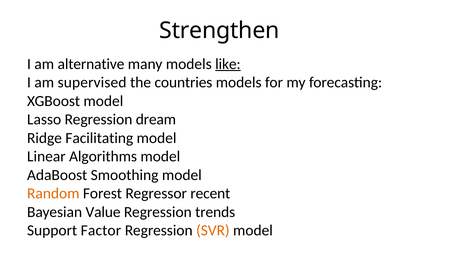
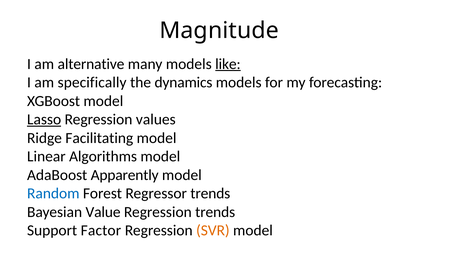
Strengthen: Strengthen -> Magnitude (219, 31)
supervised: supervised -> specifically (92, 83)
countries: countries -> dynamics (183, 83)
Lasso underline: none -> present (44, 120)
dream: dream -> values (156, 120)
Smoothing: Smoothing -> Apparently (125, 175)
Random colour: orange -> blue (53, 194)
Regressor recent: recent -> trends (210, 194)
